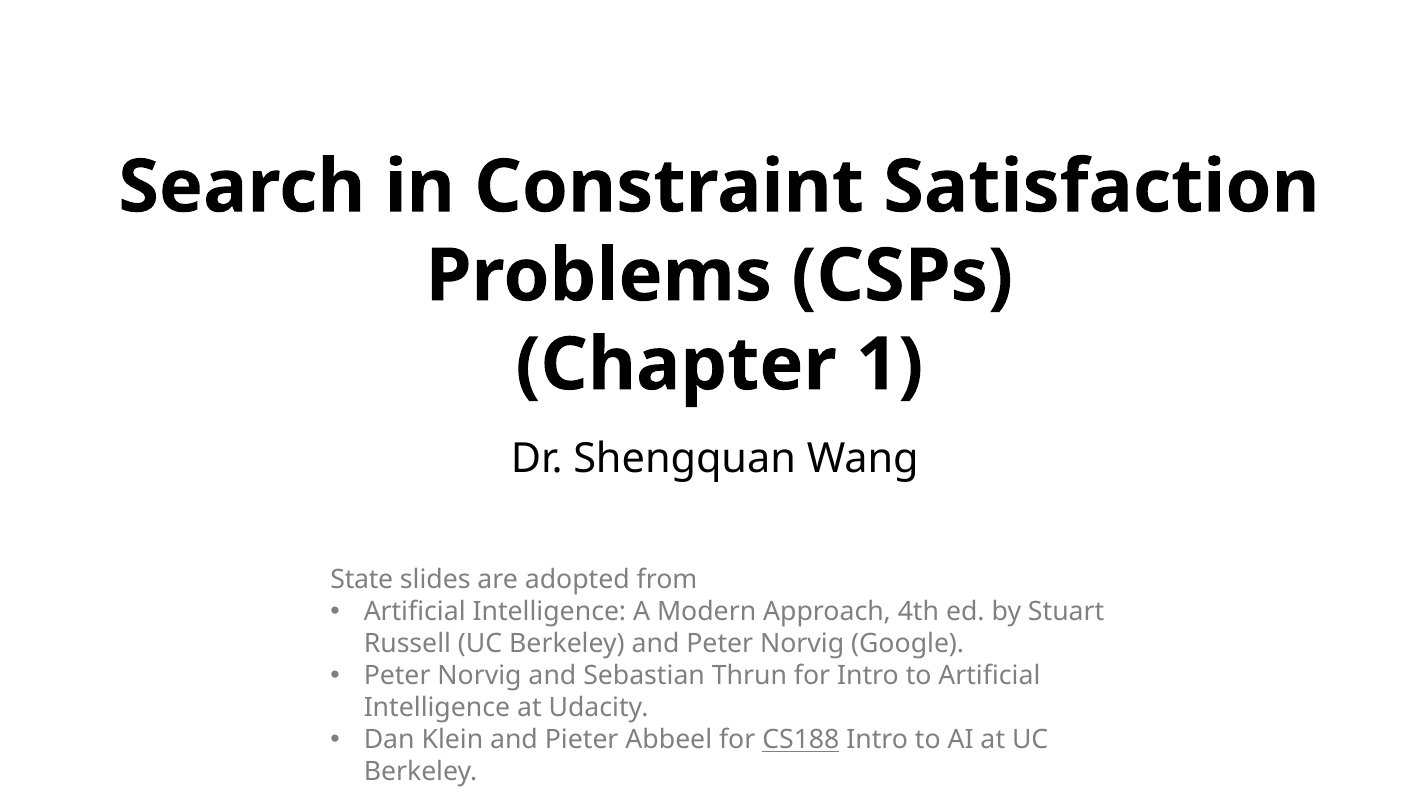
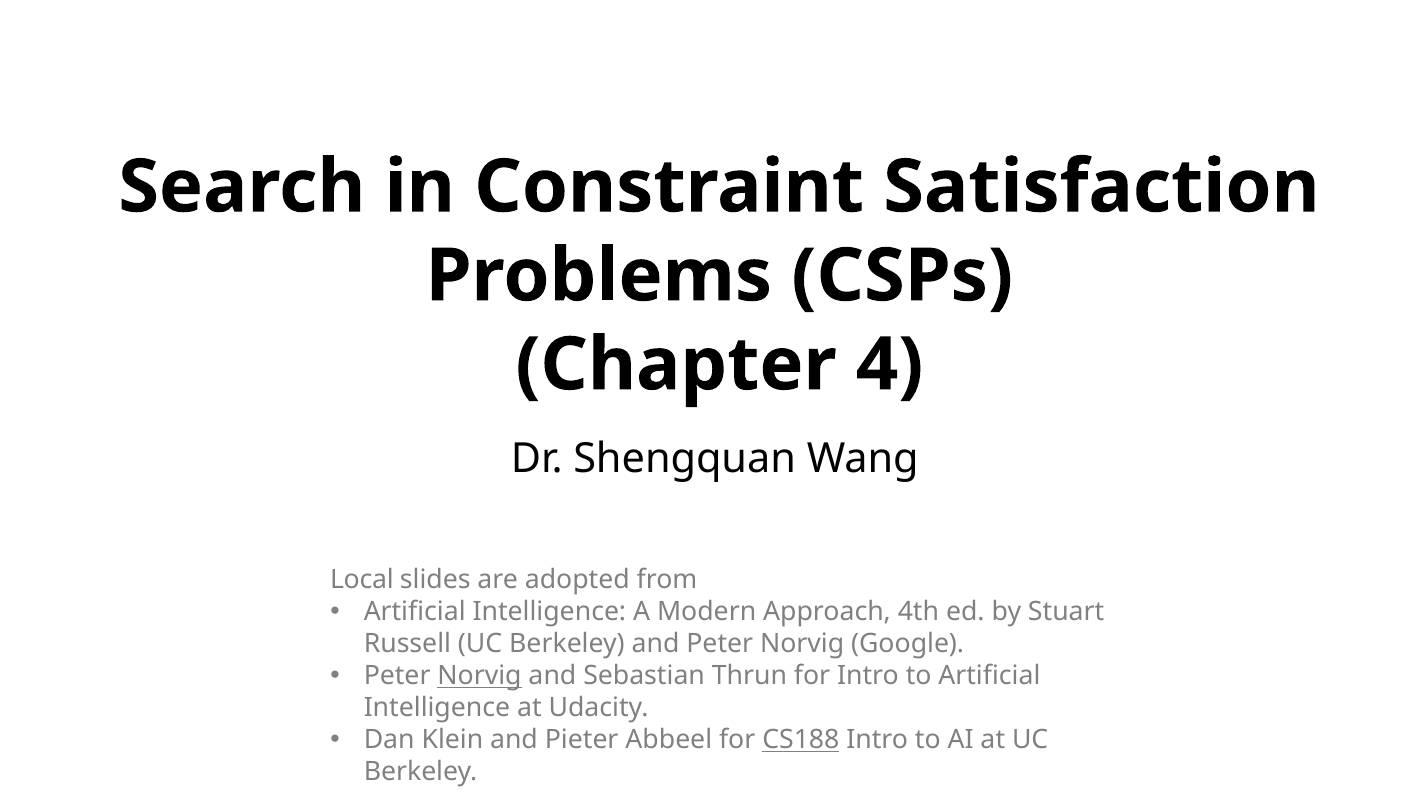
1: 1 -> 4 (890, 365)
State: State -> Local (362, 580)
Norvig underline: none -> present (480, 676)
